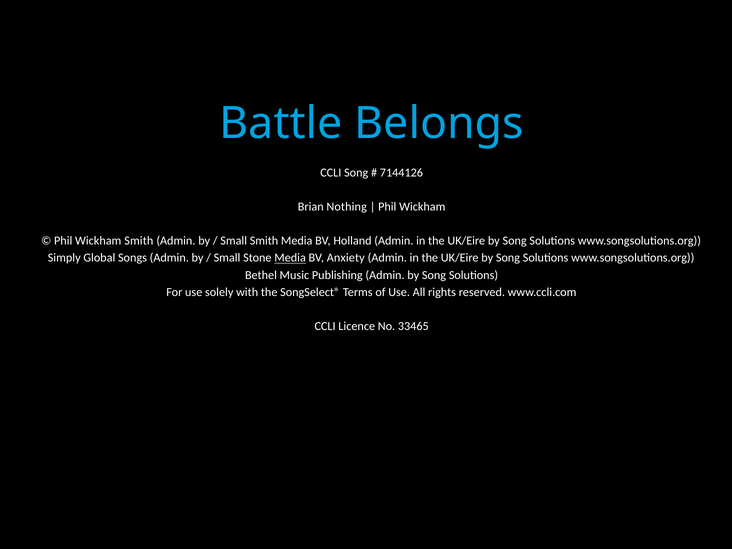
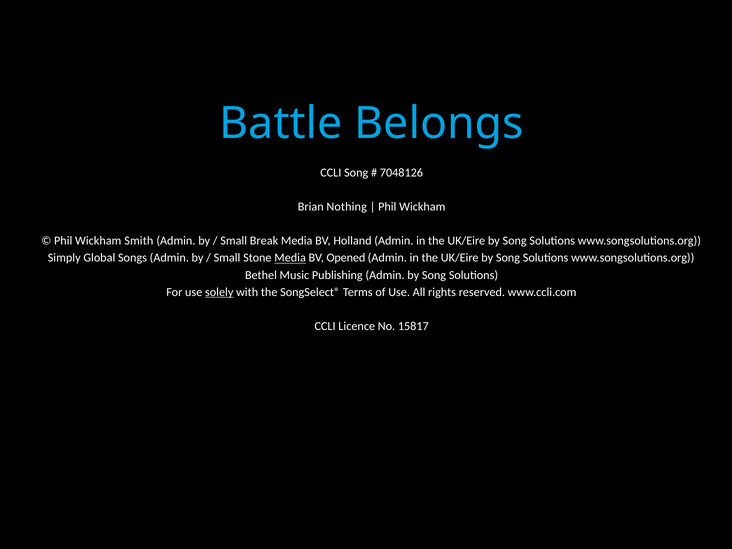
7144126: 7144126 -> 7048126 (401, 172)
Small Smith: Smith -> Break (264, 241)
Anxiety: Anxiety -> Opened (346, 258)
solely underline: none -> present (219, 292)
33465: 33465 -> 15817 (413, 326)
